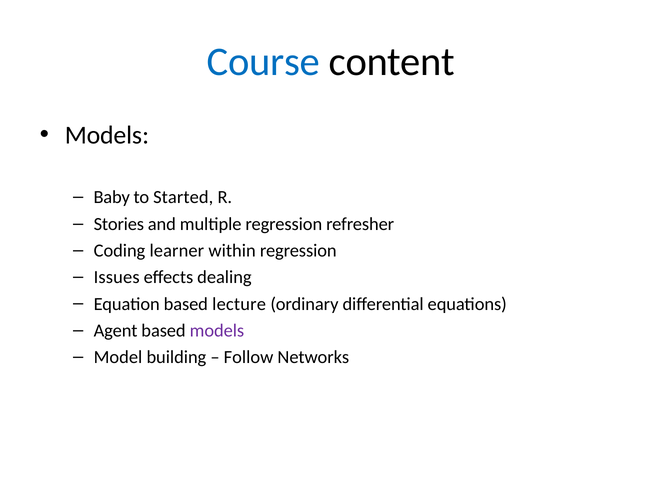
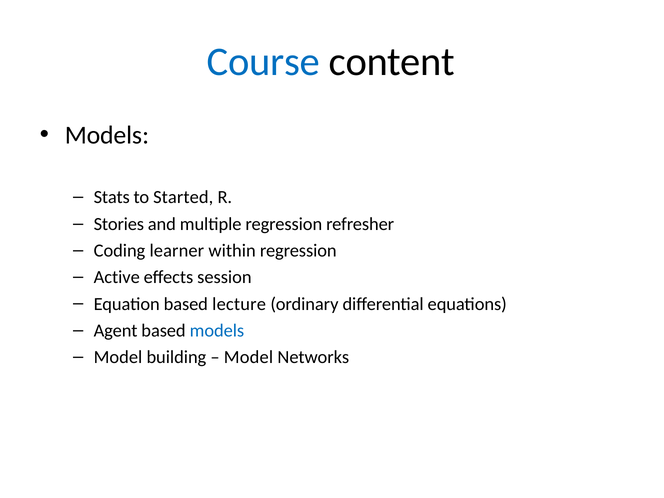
Baby: Baby -> Stats (112, 197)
Issues: Issues -> Active (117, 277)
dealing: dealing -> session (224, 277)
models colour: purple -> blue (217, 330)
Follow: Follow -> Model (248, 357)
